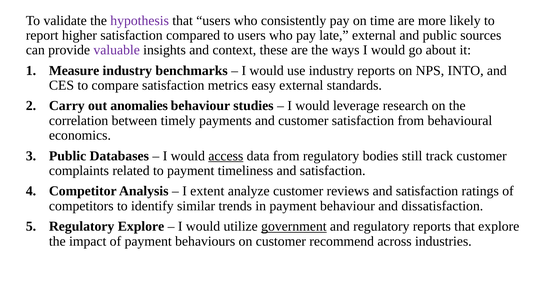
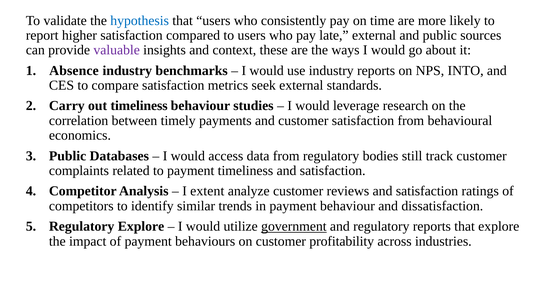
hypothesis colour: purple -> blue (140, 21)
Measure: Measure -> Absence (74, 71)
easy: easy -> seek (264, 85)
out anomalies: anomalies -> timeliness (139, 106)
access underline: present -> none (226, 156)
recommend: recommend -> profitability (342, 241)
